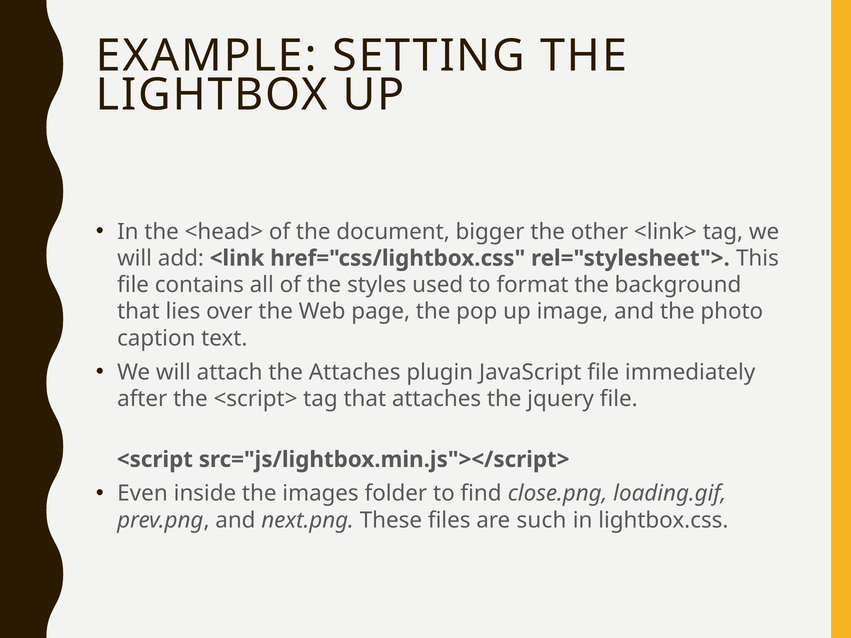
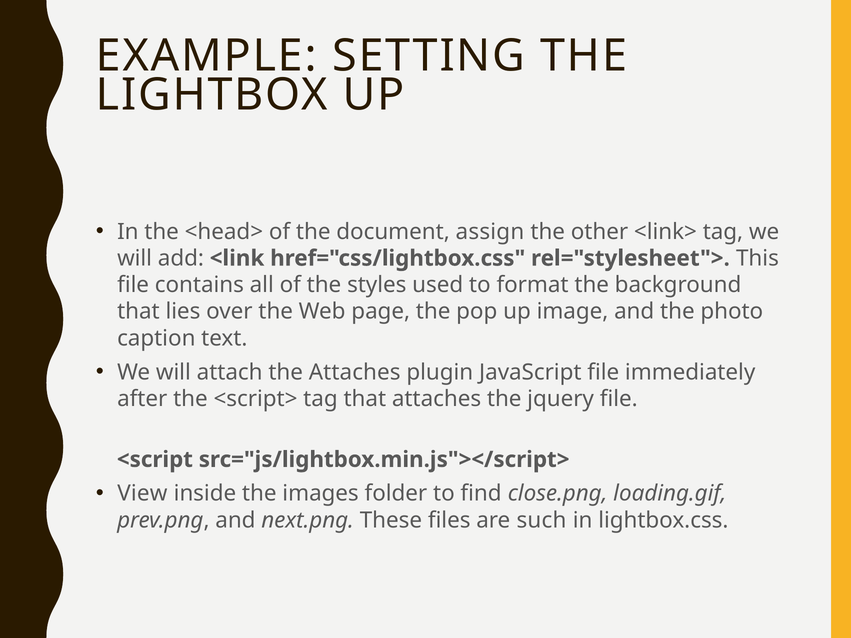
bigger: bigger -> assign (490, 232)
Even: Even -> View (142, 494)
